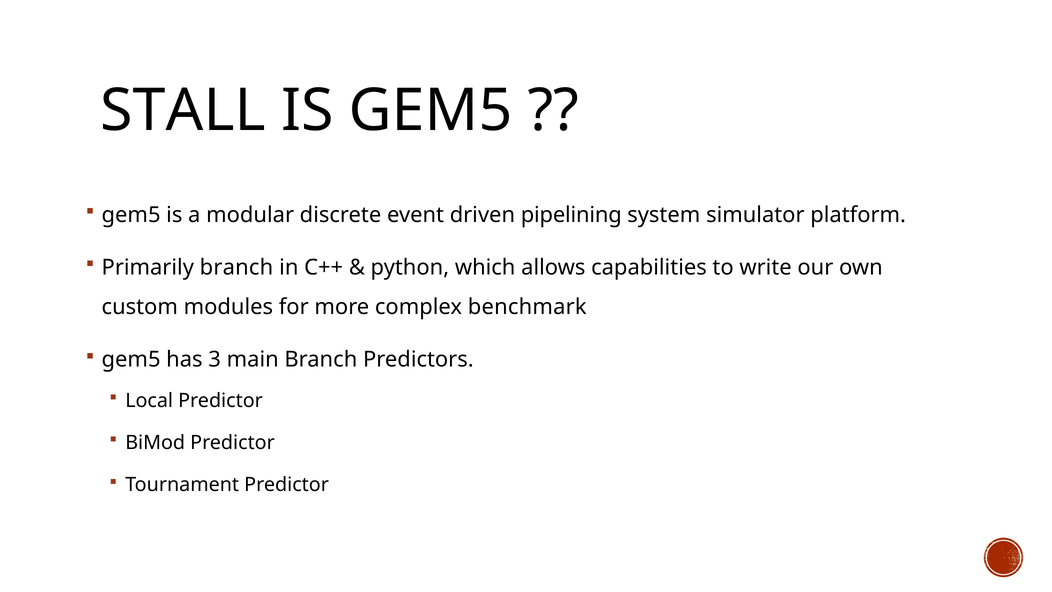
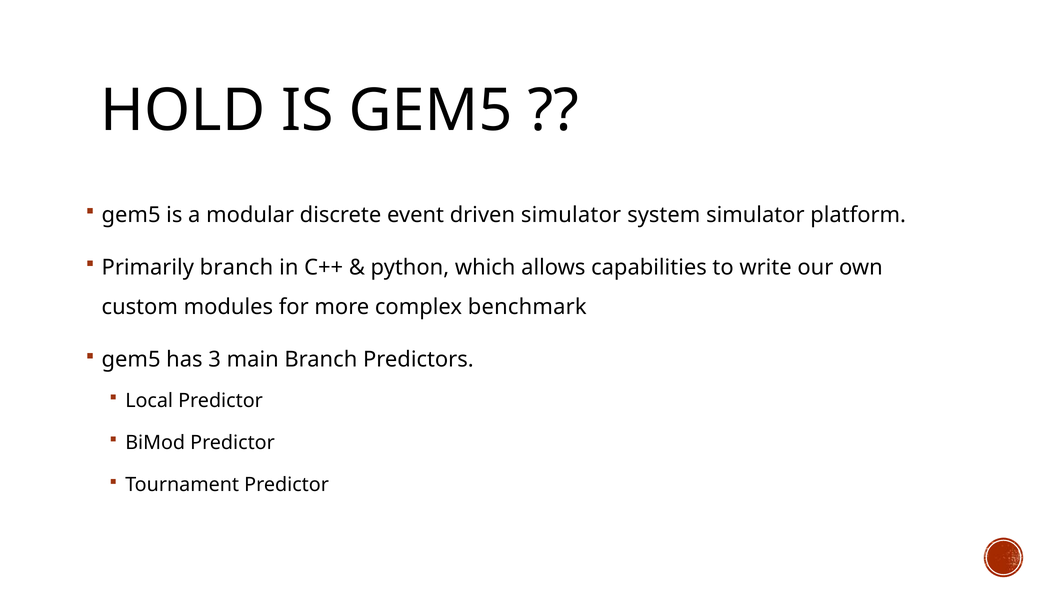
STALL: STALL -> HOLD (183, 111)
driven pipelining: pipelining -> simulator (571, 215)
